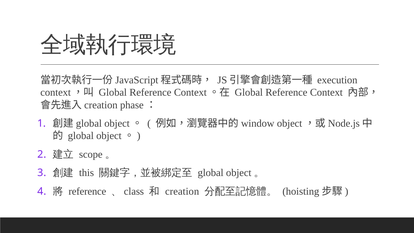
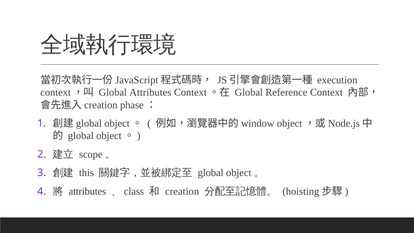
Reference: Reference -> Attributes (150, 92)
reference: reference -> attributes (87, 191)
